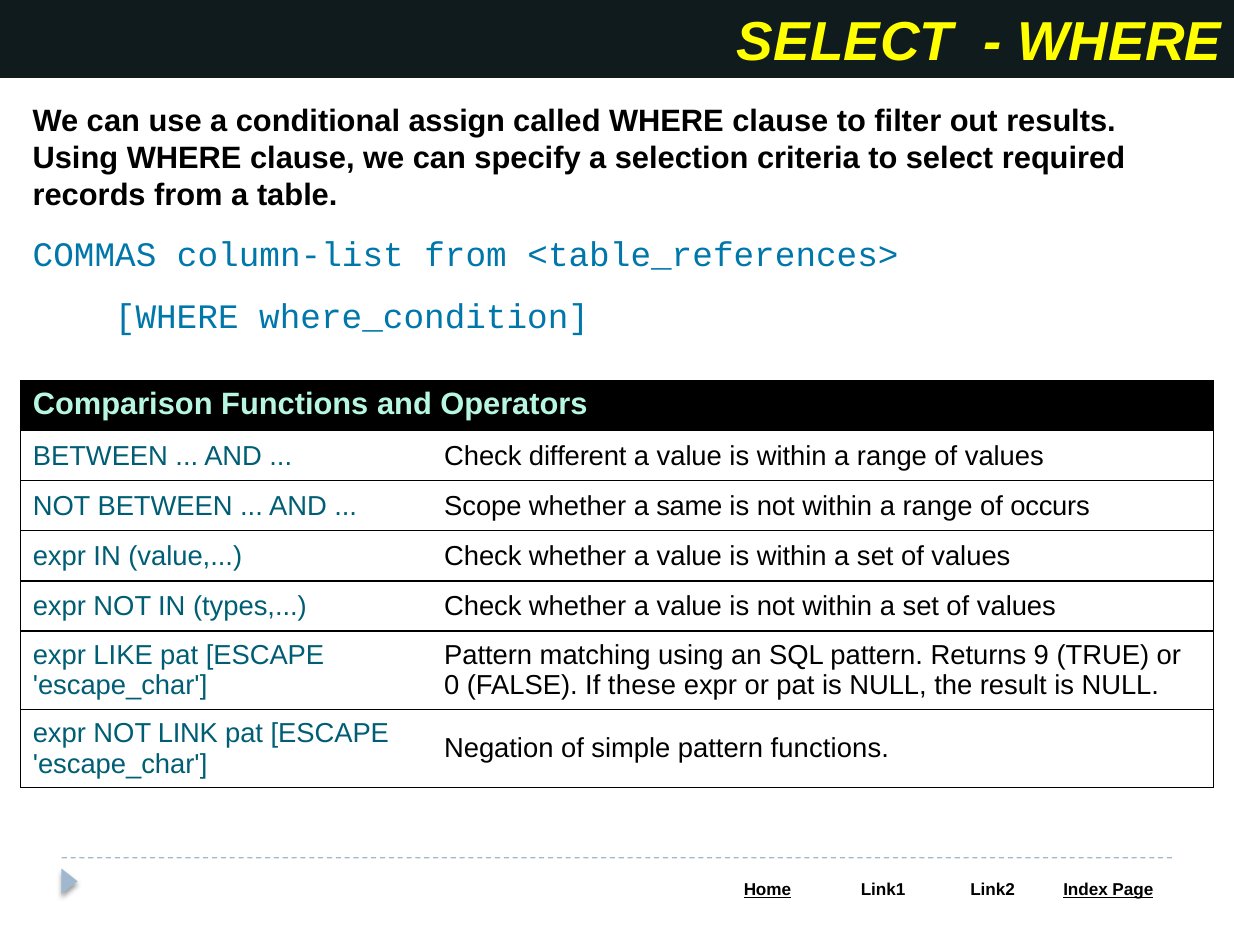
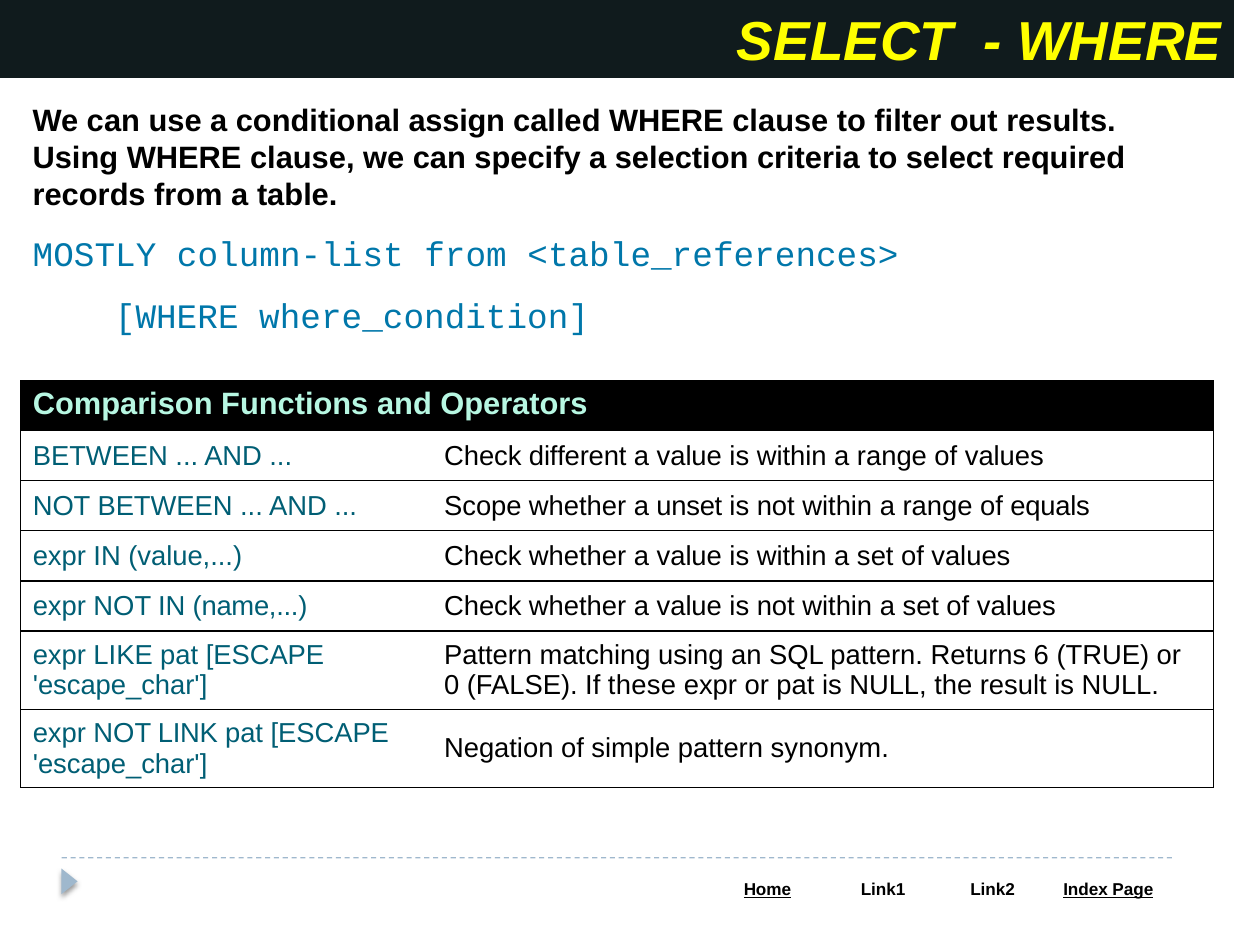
COMMAS: COMMAS -> MOSTLY (95, 255)
same: same -> unset (689, 506)
occurs: occurs -> equals (1050, 506)
types: types -> name (250, 606)
9: 9 -> 6 (1041, 655)
pattern functions: functions -> synonym (830, 748)
